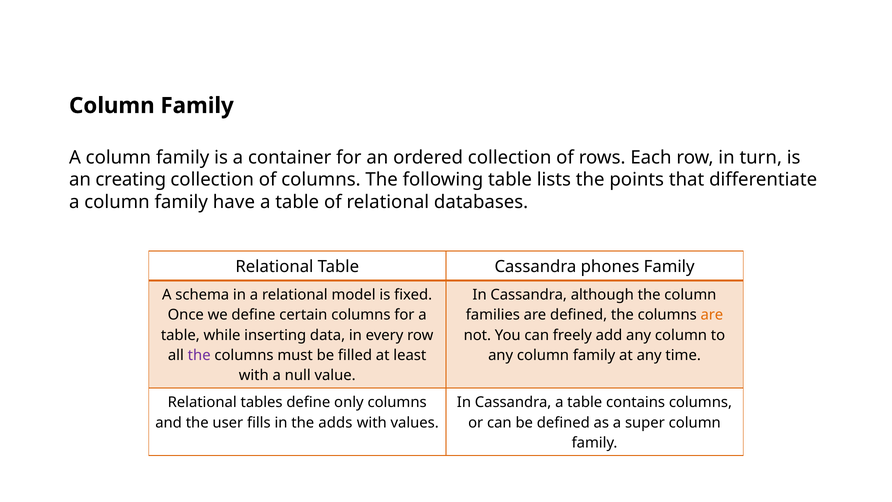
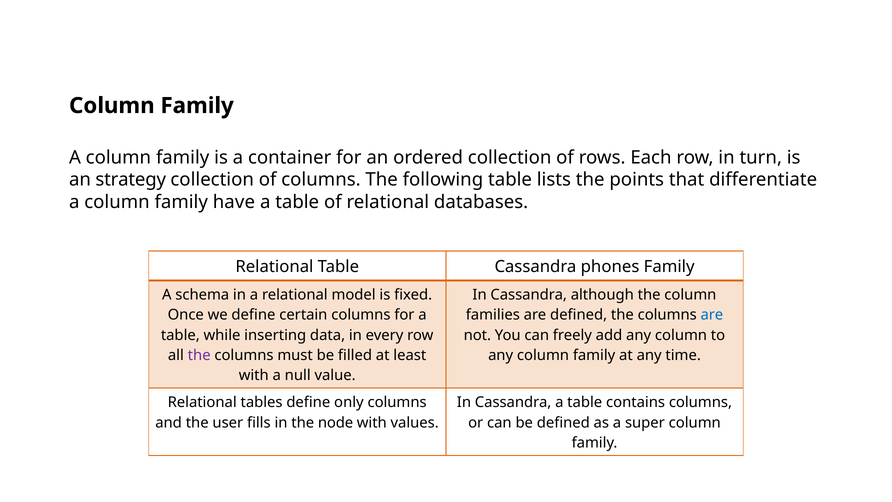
creating: creating -> strategy (131, 180)
are colour: orange -> blue (712, 315)
adds: adds -> node (336, 422)
